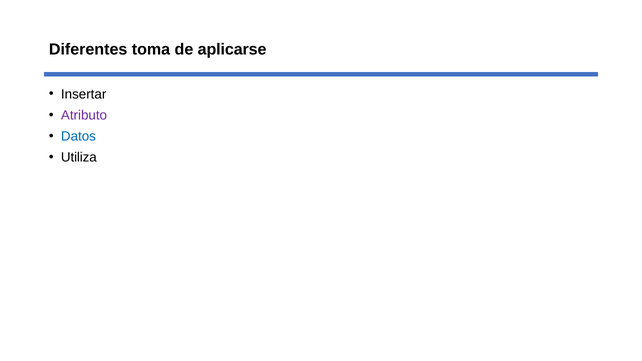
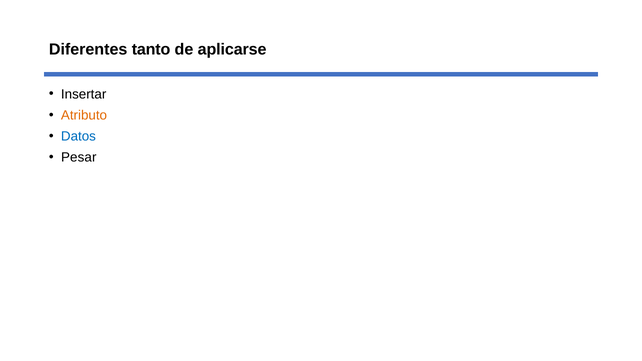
toma: toma -> tanto (151, 49)
Atributo colour: purple -> orange (84, 115)
Utiliza: Utiliza -> Pesar (79, 158)
